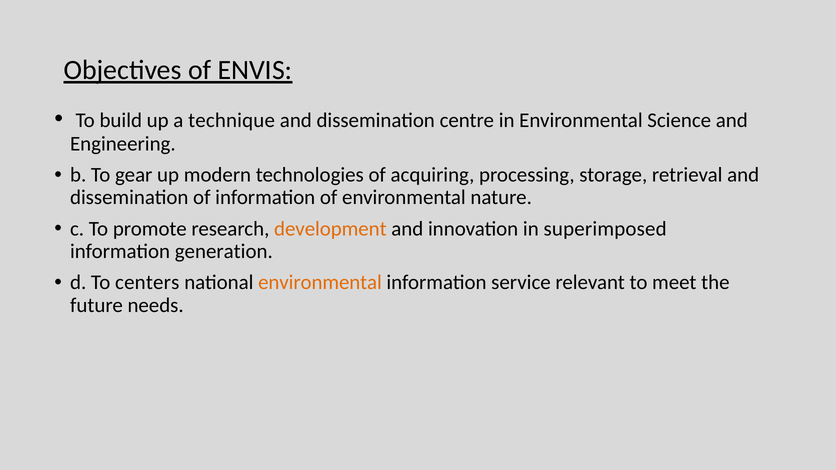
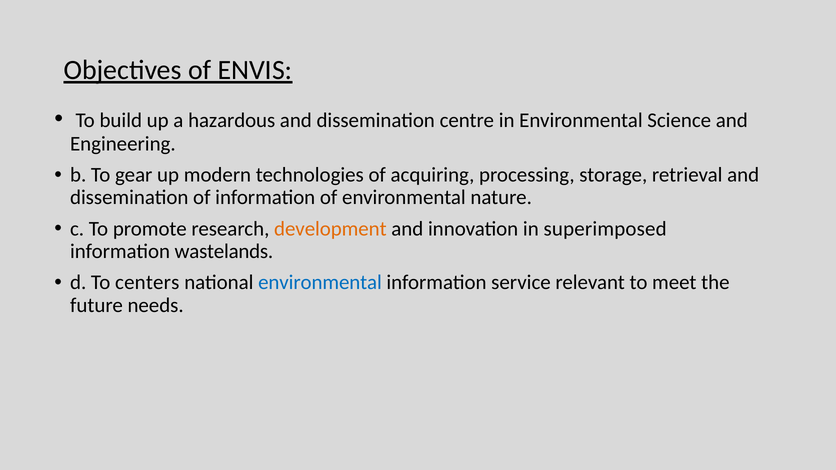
technique: technique -> hazardous (232, 120)
generation: generation -> wastelands (224, 251)
environmental colour: orange -> blue (320, 283)
